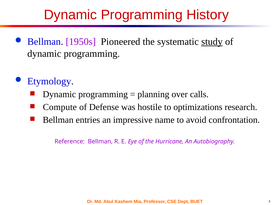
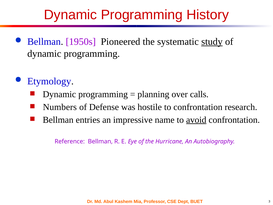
Compute: Compute -> Numbers (60, 107)
to optimizations: optimizations -> confrontation (198, 107)
avoid underline: none -> present (196, 120)
